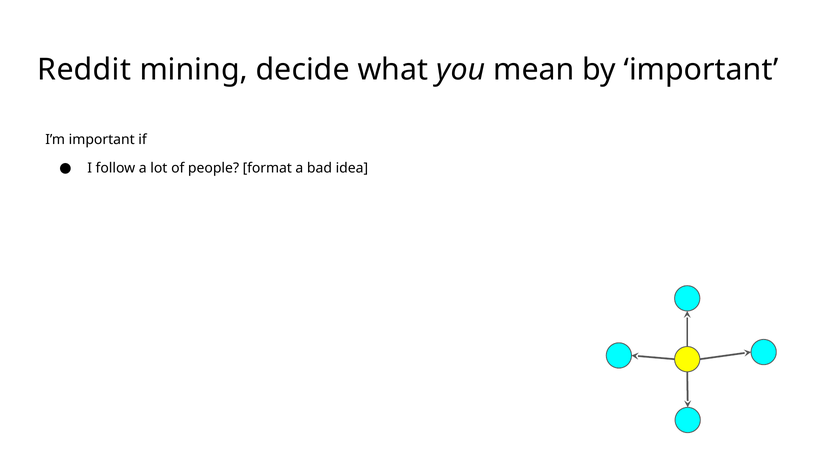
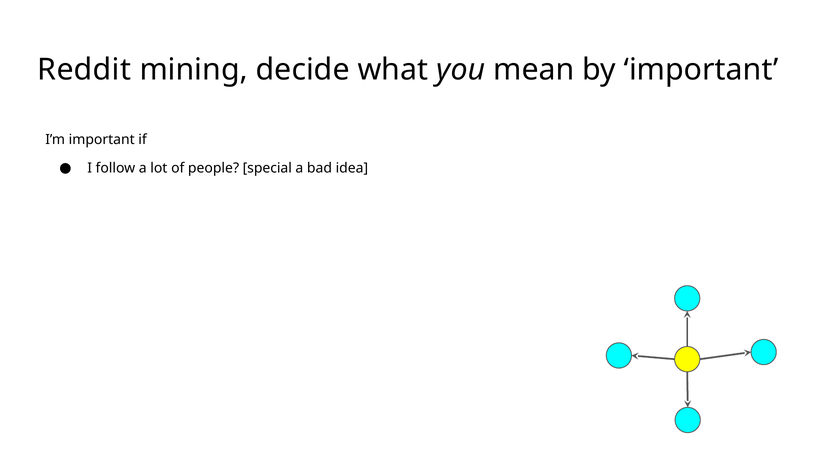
format: format -> special (267, 168)
